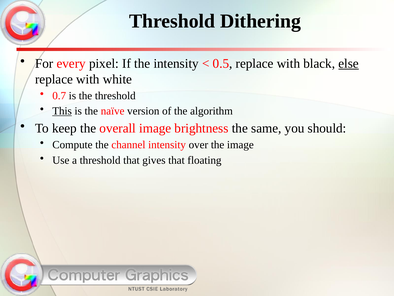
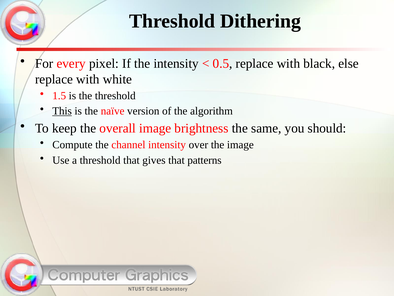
else underline: present -> none (349, 63)
0.7: 0.7 -> 1.5 (59, 96)
floating: floating -> patterns (204, 160)
